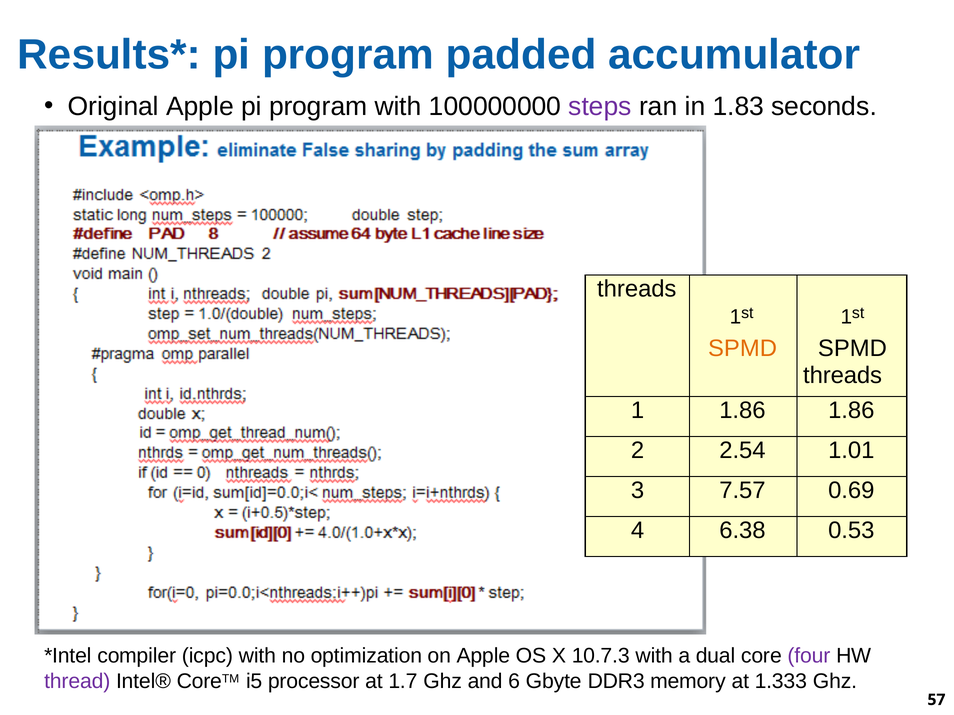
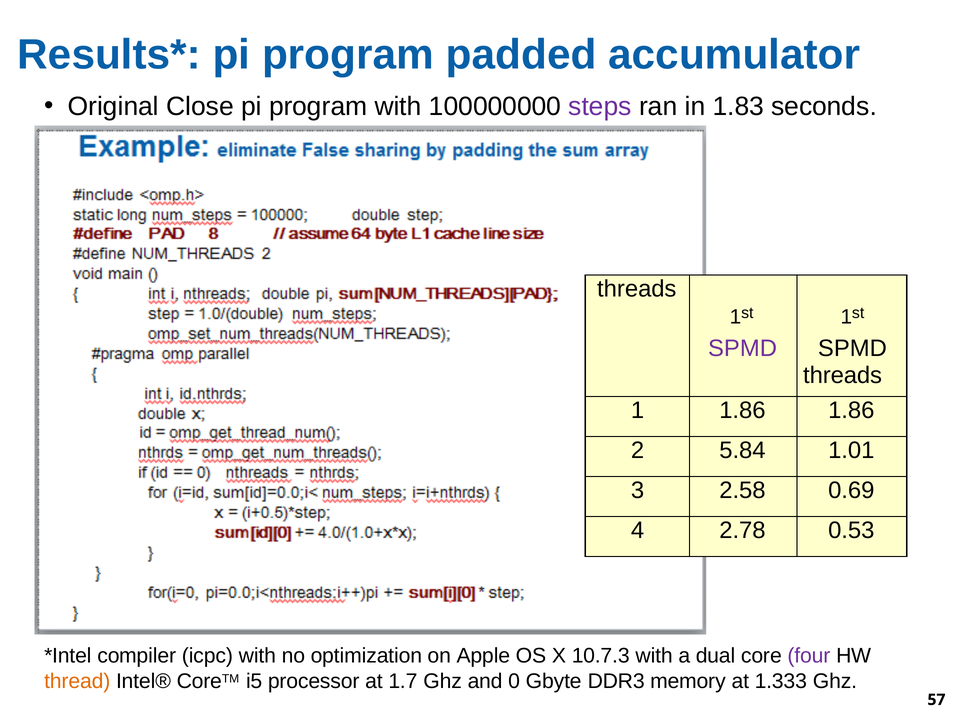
Original Apple: Apple -> Close (200, 107)
SPMD colour: orange -> purple (743, 349)
2.54: 2.54 -> 5.84 (742, 450)
7.57: 7.57 -> 2.58 (742, 491)
6.38: 6.38 -> 2.78 (742, 531)
thread colour: purple -> orange (77, 682)
6: 6 -> 0 (514, 682)
